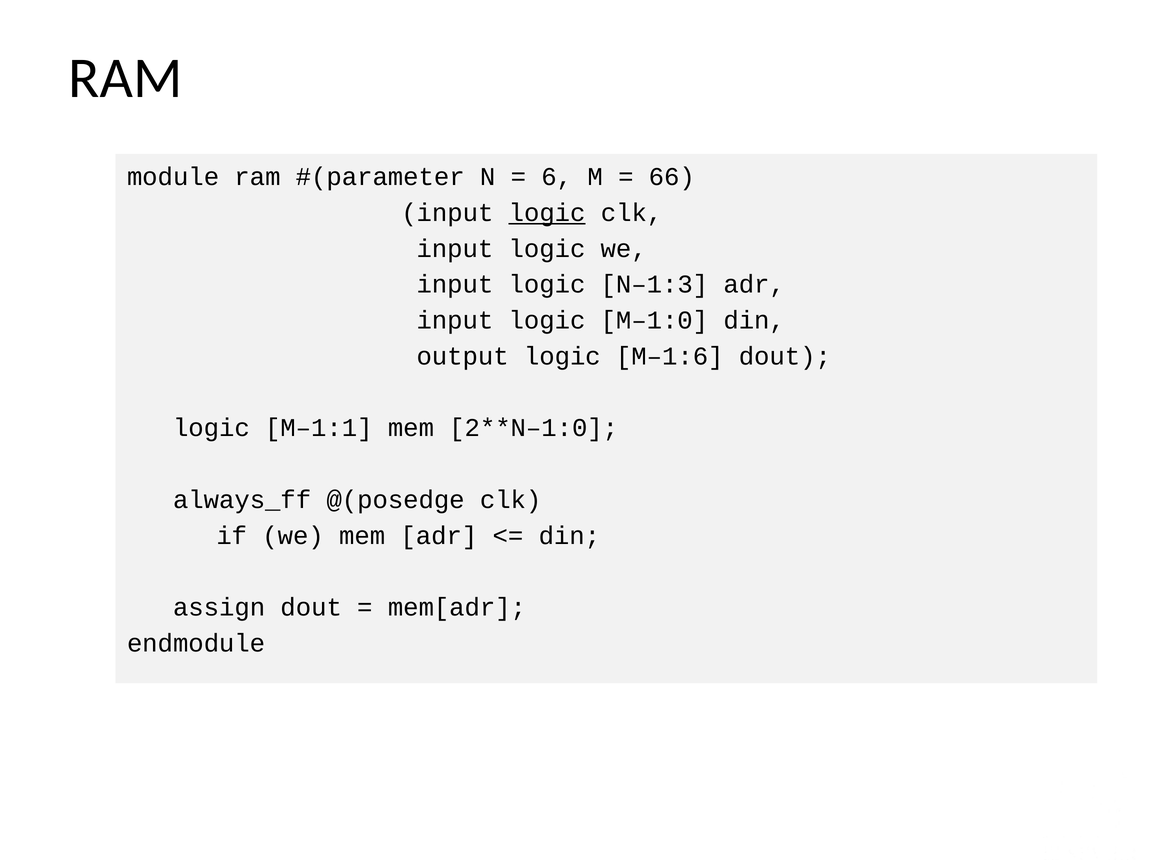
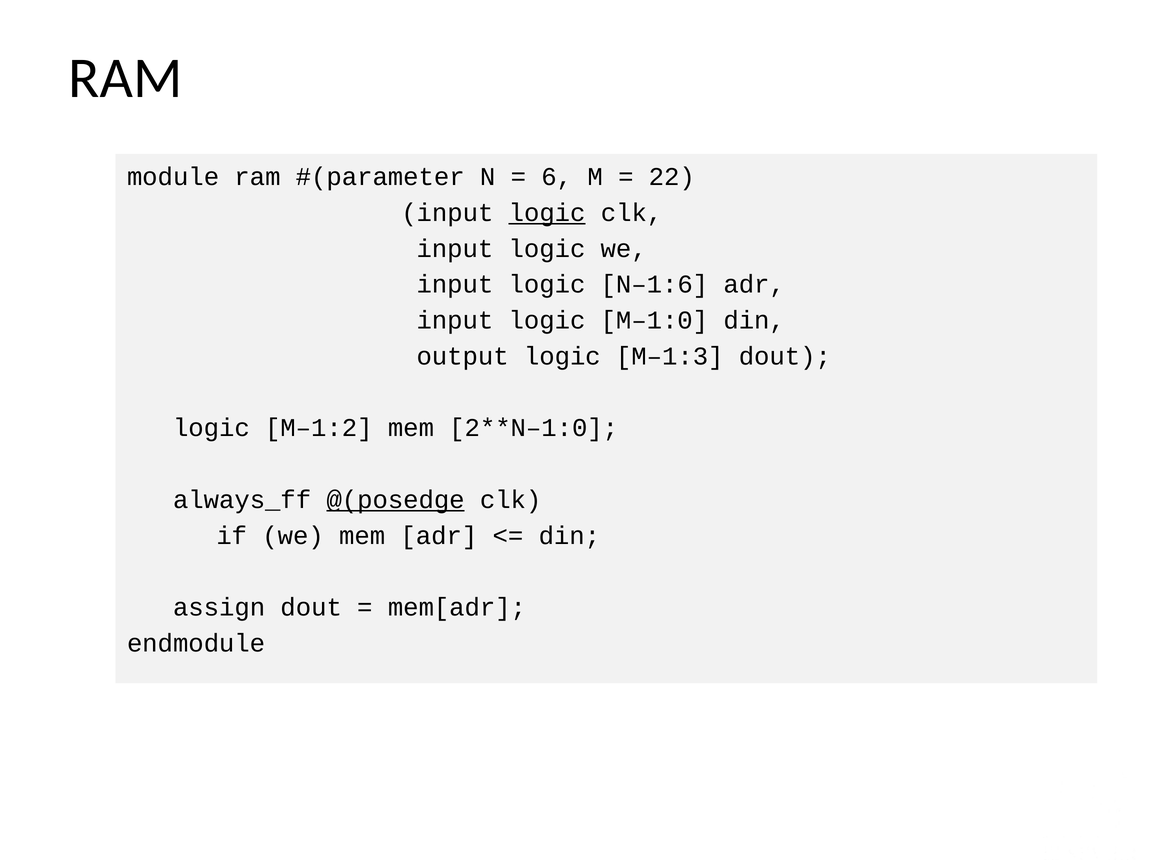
66: 66 -> 22 (672, 177)
N–1:3: N–1:3 -> N–1:6 (654, 285)
M–1:6: M–1:6 -> M–1:3 (670, 356)
M–1:1: M–1:1 -> M–1:2 (319, 428)
@(posedge underline: none -> present (396, 500)
